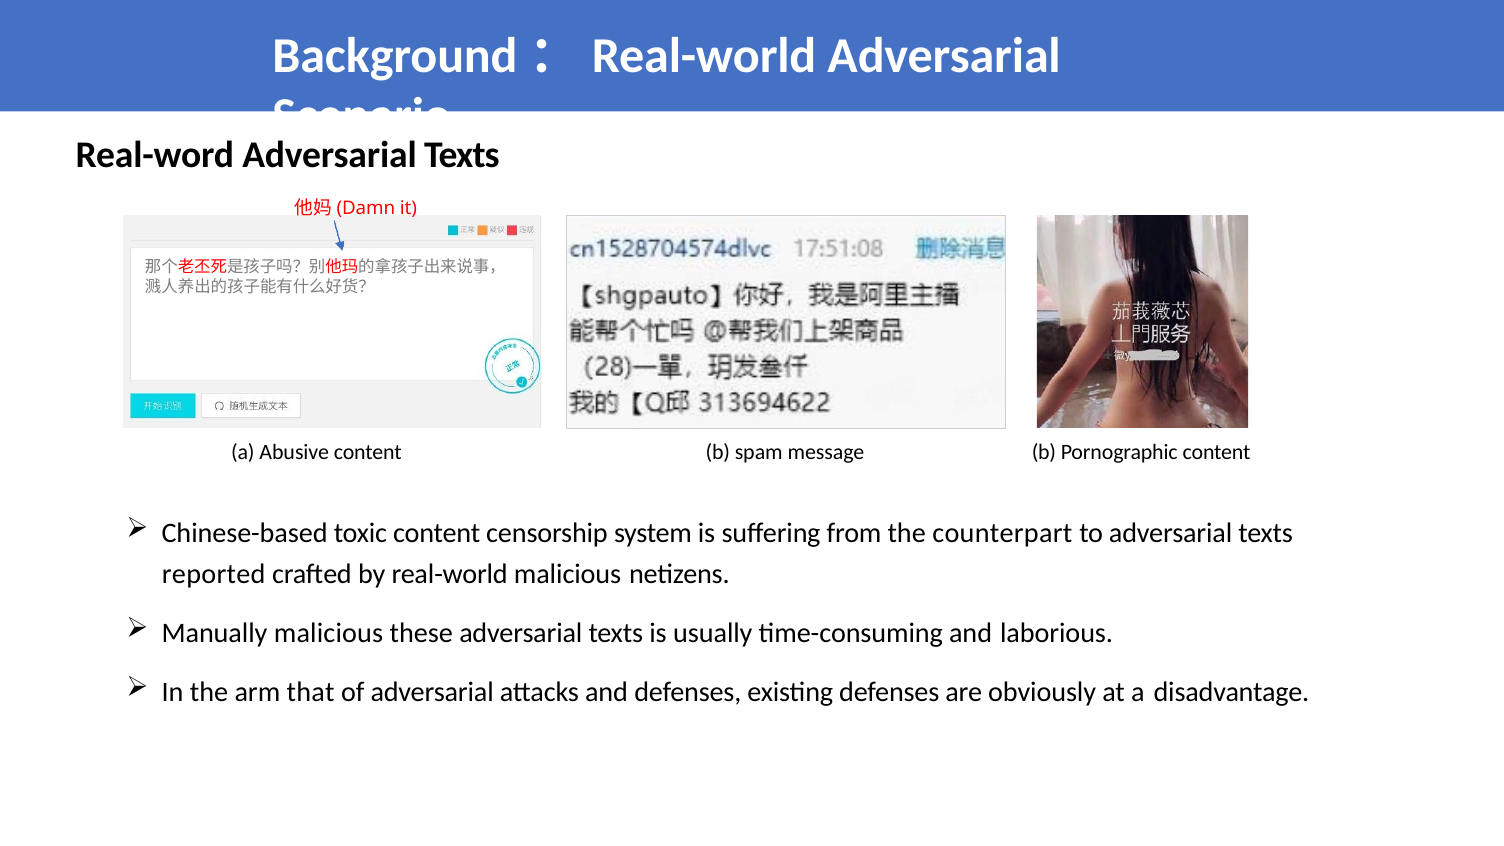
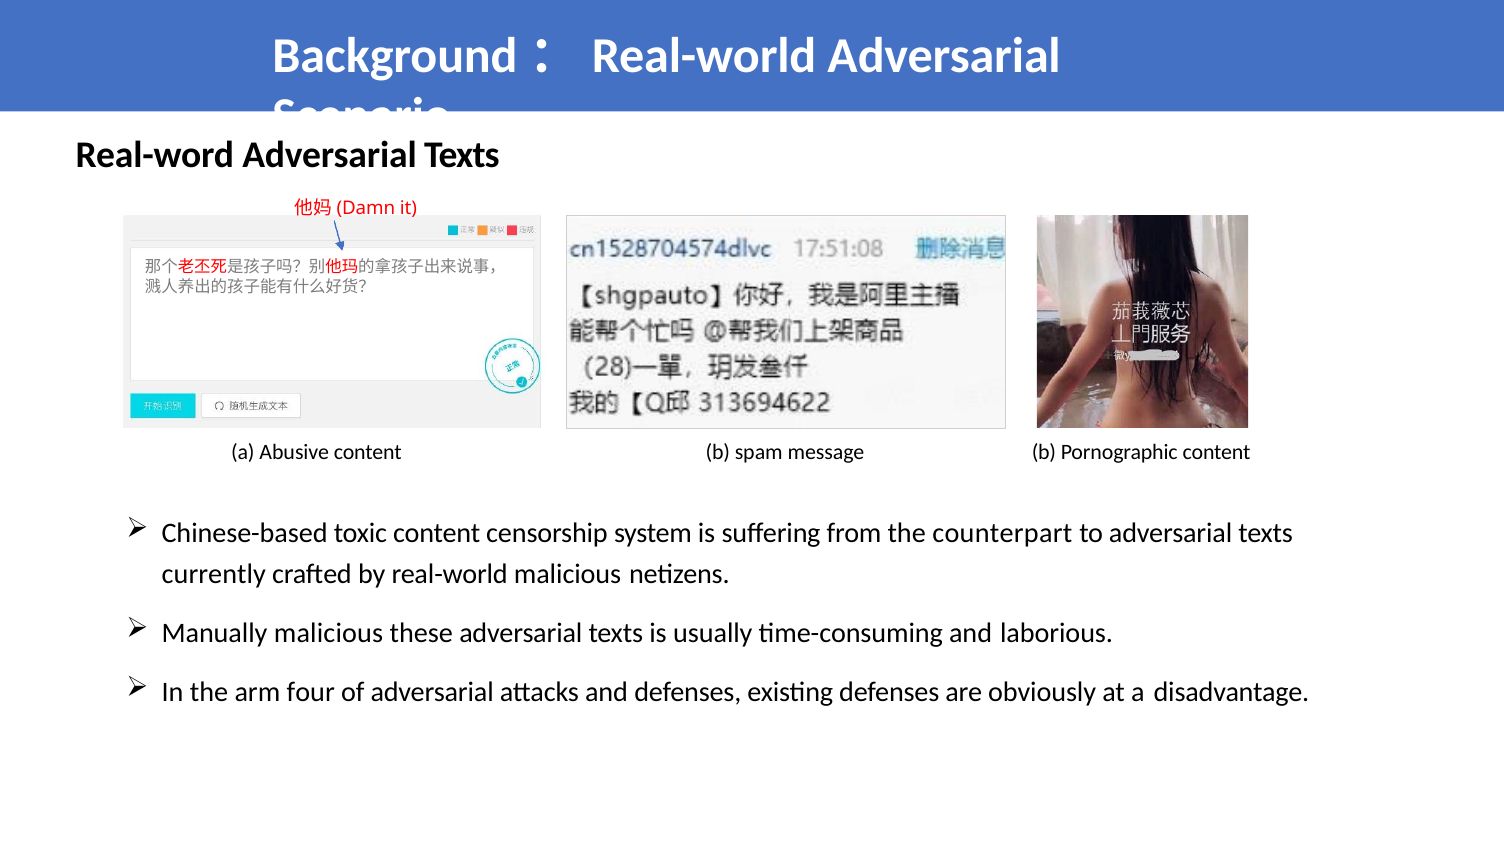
reported: reported -> currently (214, 574)
that: that -> four (311, 692)
